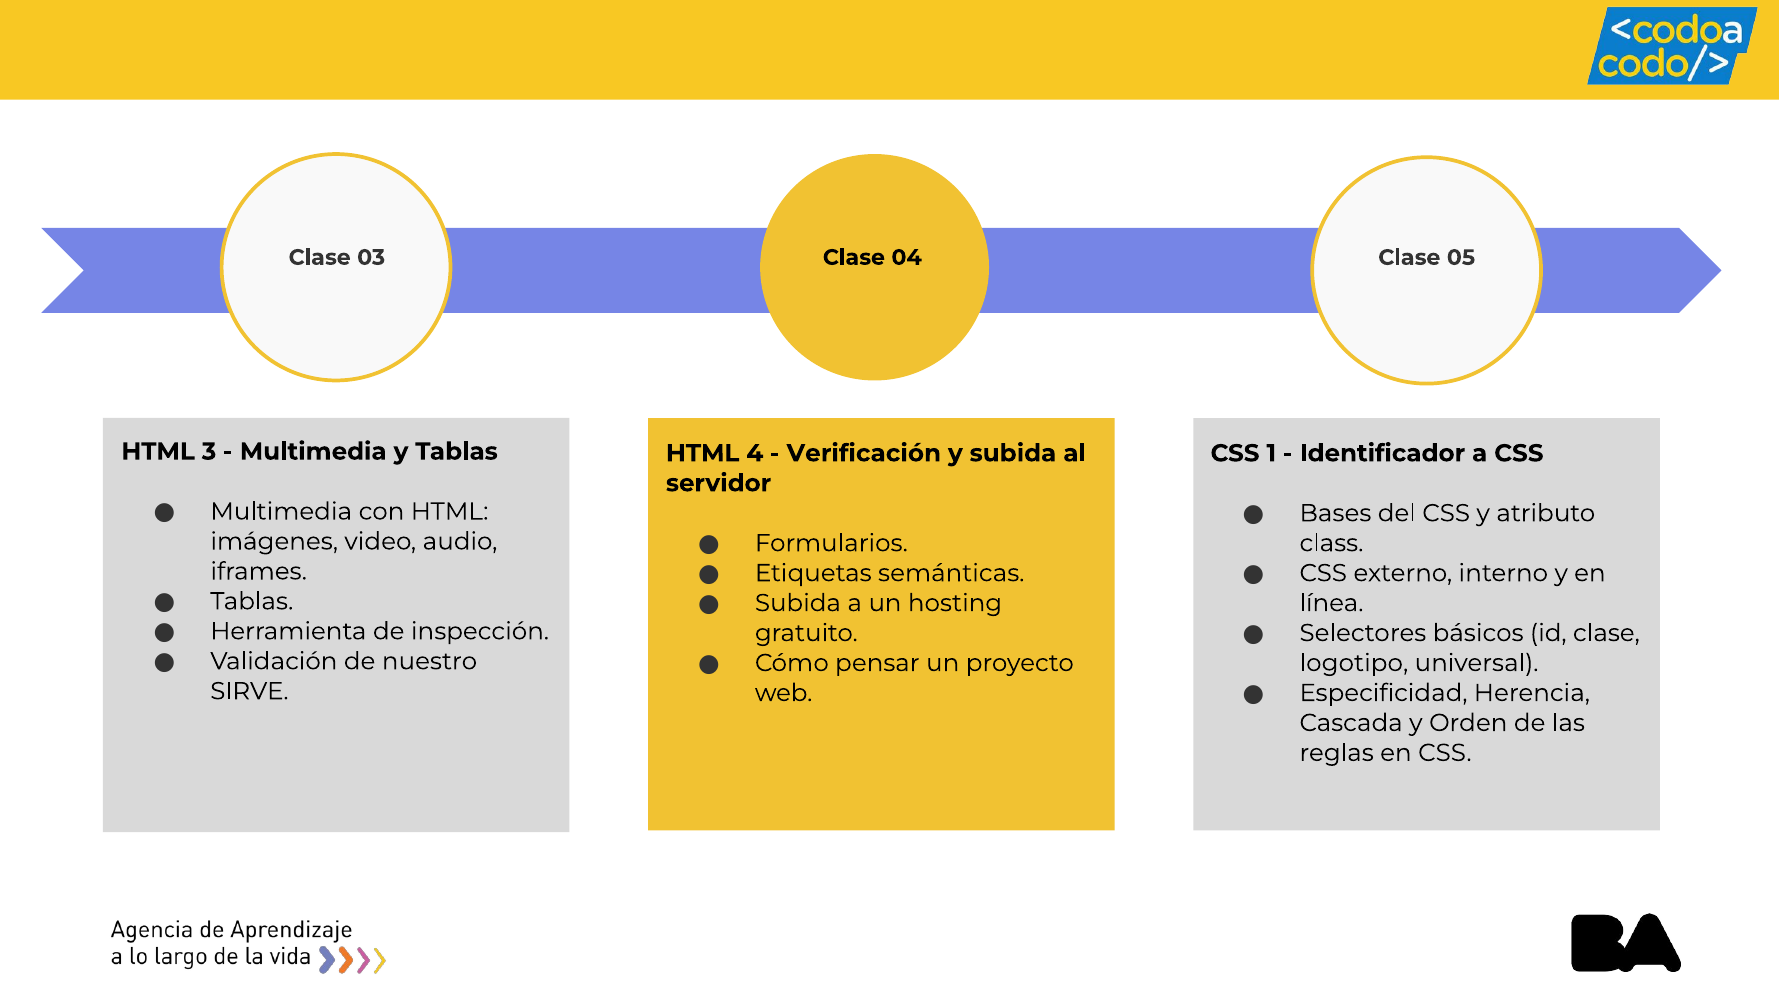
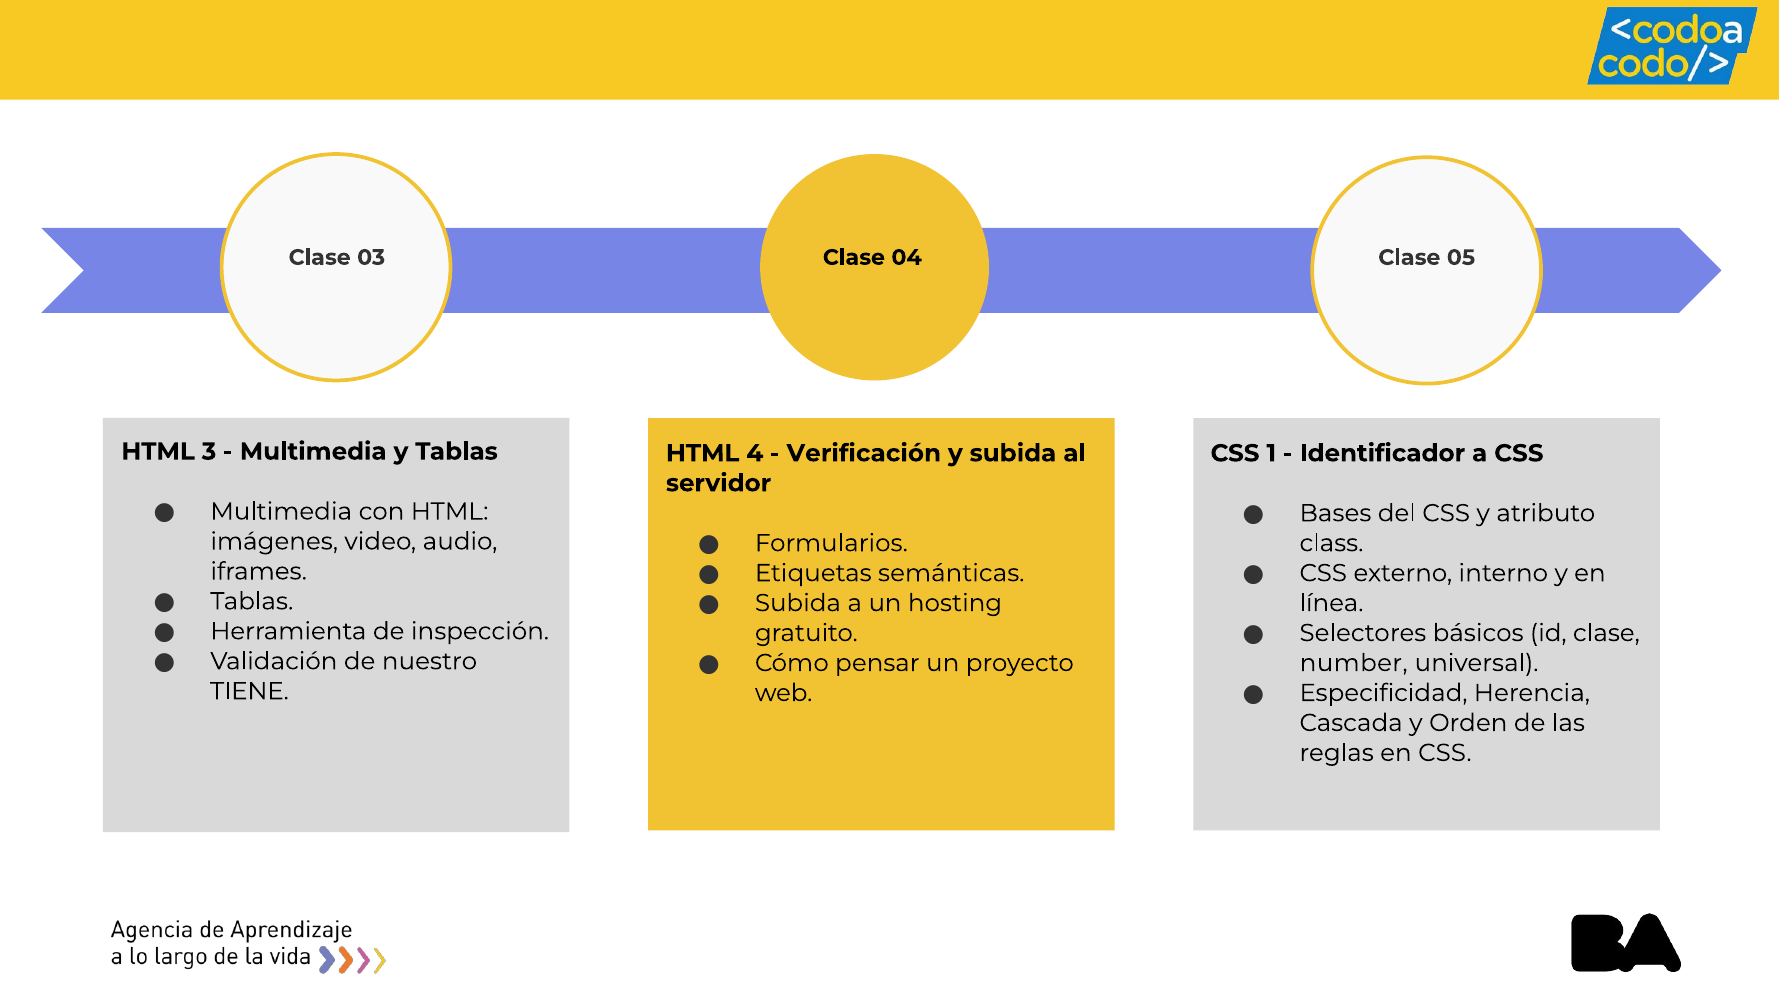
logotipo: logotipo -> number (1354, 663)
SIRVE: SIRVE -> TIENE (249, 692)
